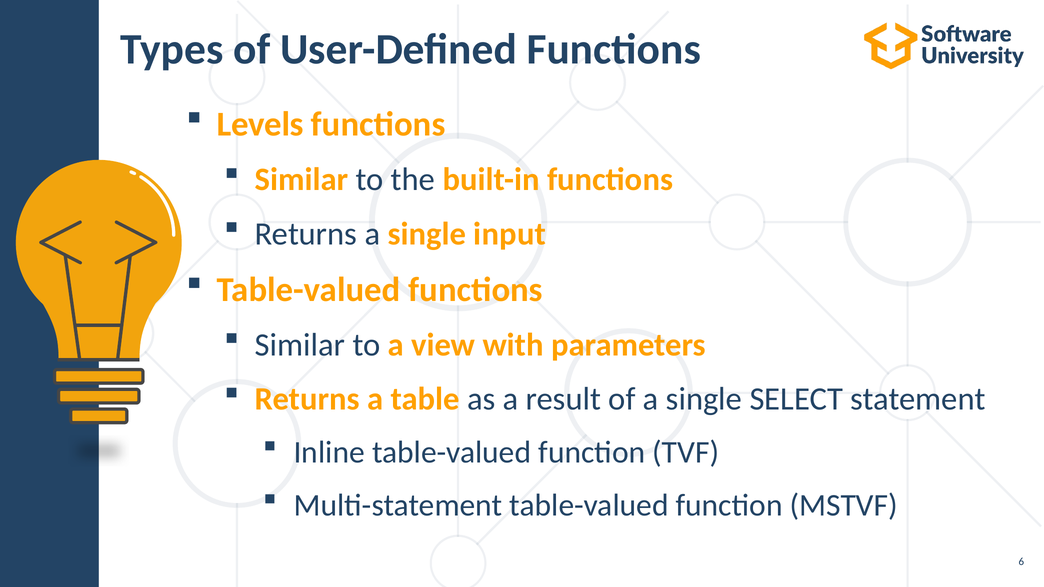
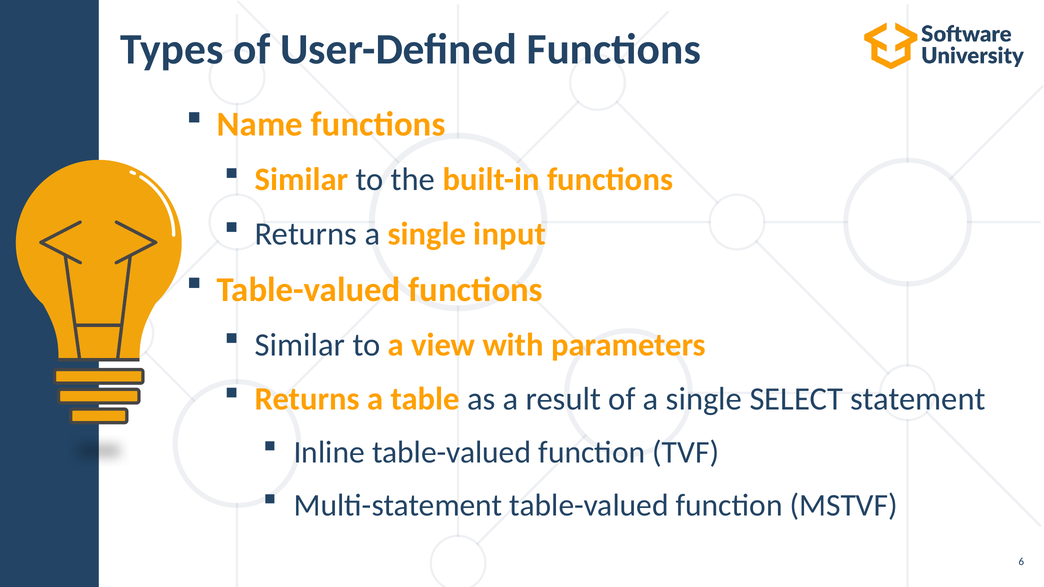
Levels: Levels -> Name (260, 124)
